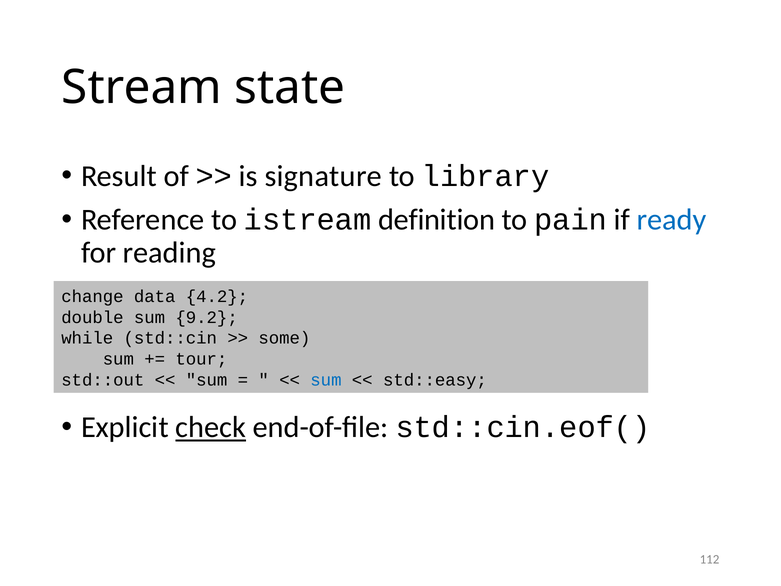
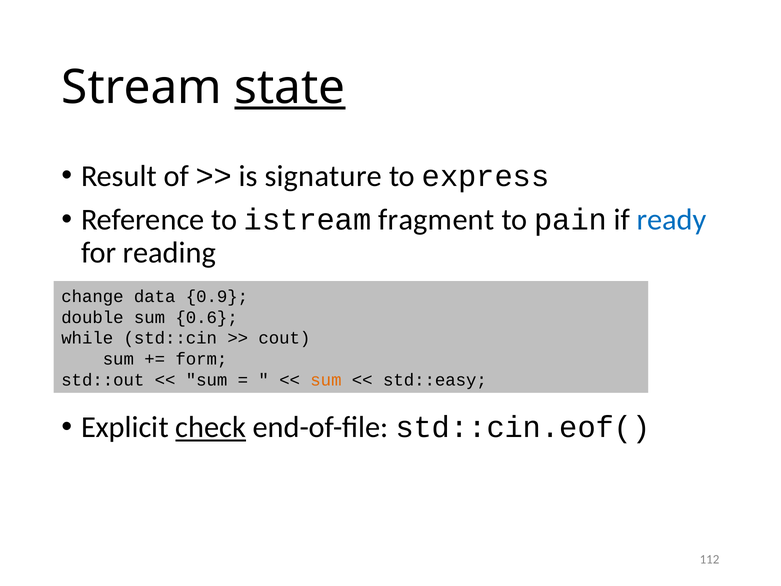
state underline: none -> present (290, 87)
library: library -> express (486, 176)
definition: definition -> fragment (436, 220)
4.2: 4.2 -> 0.9 (217, 296)
9.2: 9.2 -> 0.6 (207, 317)
some: some -> cout (284, 338)
tour: tour -> form (201, 359)
sum colour: blue -> orange (326, 380)
